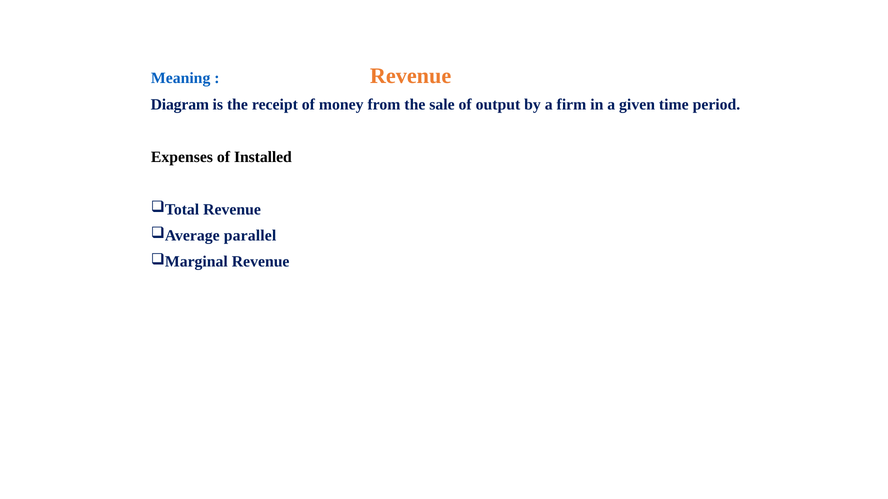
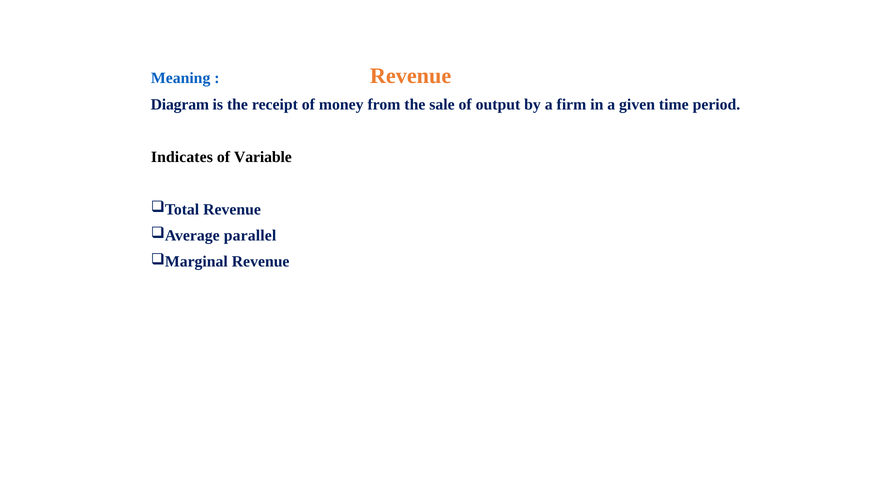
Expenses: Expenses -> Indicates (182, 157)
Installed: Installed -> Variable (263, 157)
